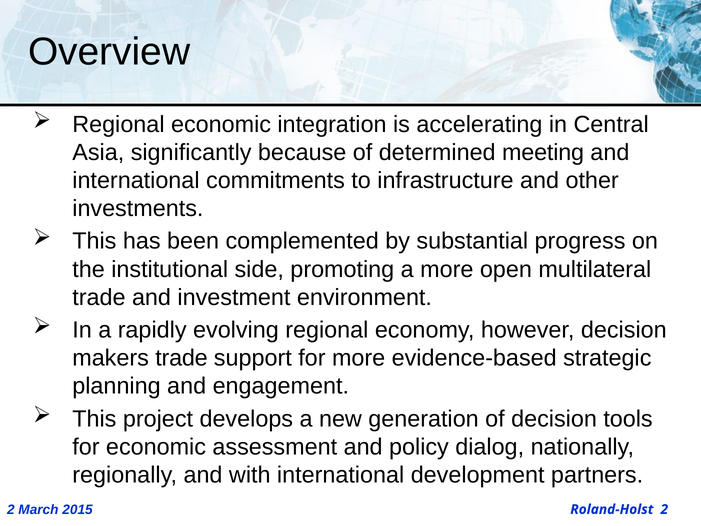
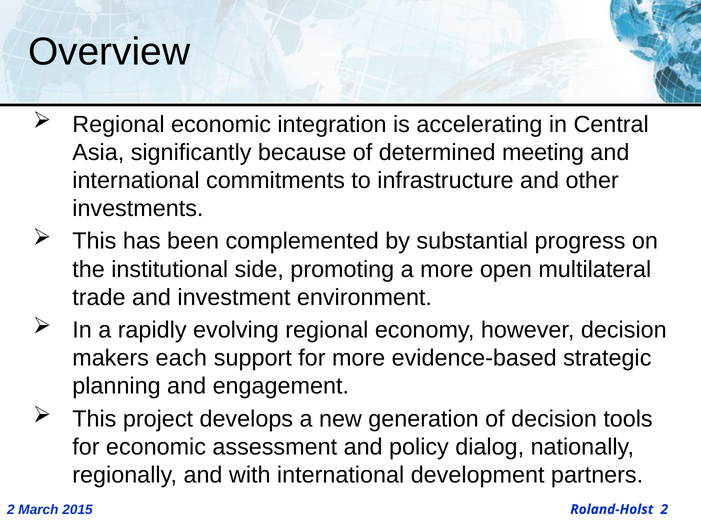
makers trade: trade -> each (181, 358)
